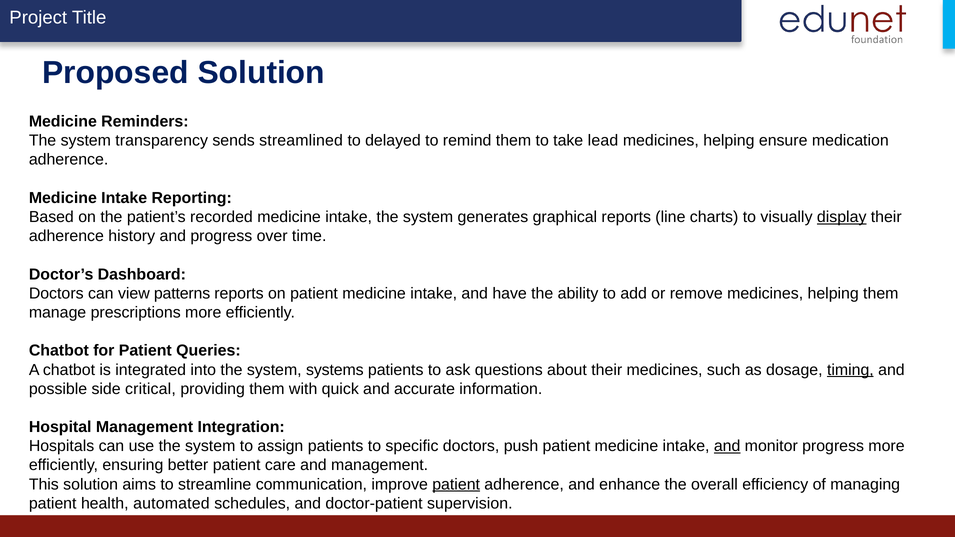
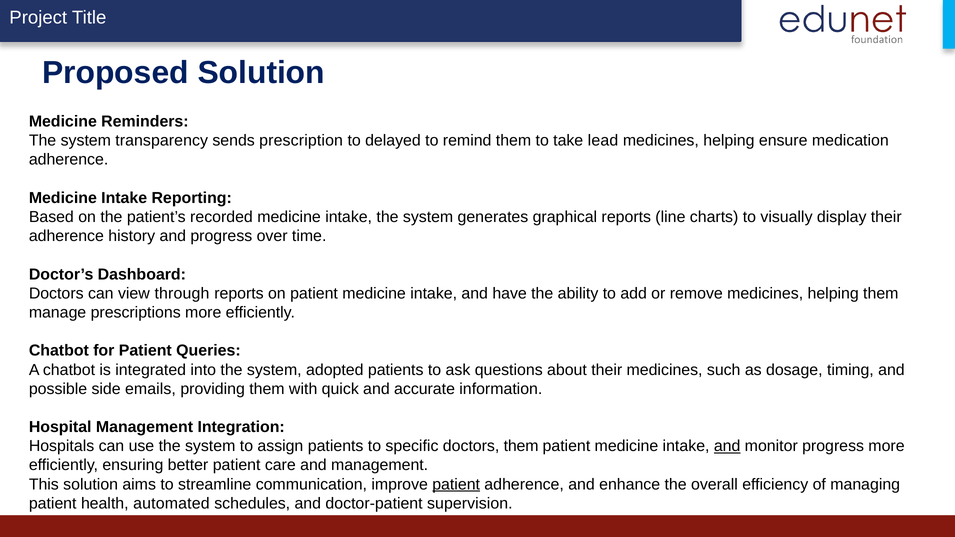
streamlined: streamlined -> prescription (301, 141)
display underline: present -> none (842, 217)
patterns: patterns -> through (182, 294)
systems: systems -> adopted (335, 370)
timing underline: present -> none (850, 370)
critical: critical -> emails (150, 389)
doctors push: push -> them (521, 446)
